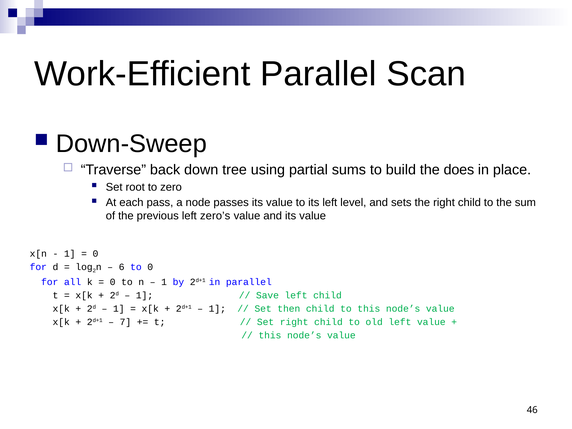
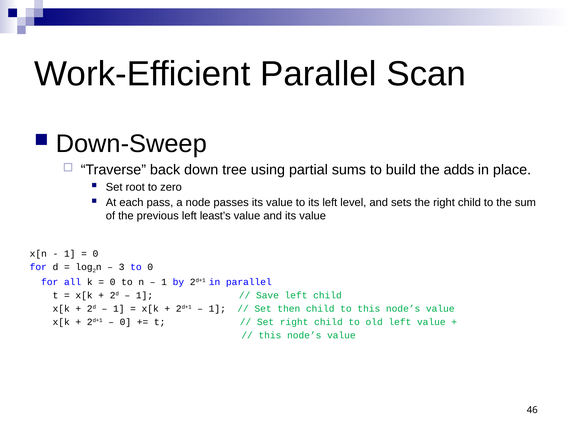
does: does -> adds (459, 170)
zero’s: zero’s -> least’s (215, 216)
6: 6 -> 3 (122, 267)
7: 7 -> 0 (125, 322)
